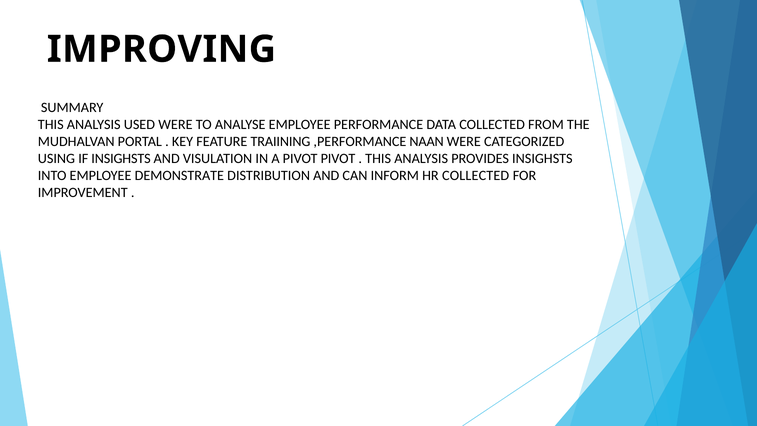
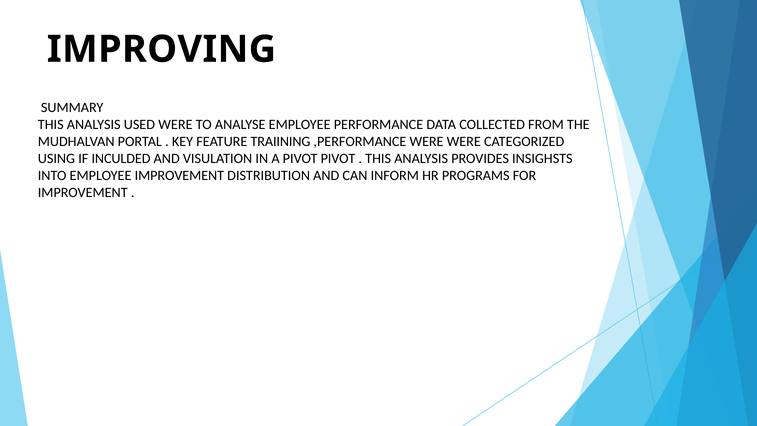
,PERFORMANCE NAAN: NAAN -> WERE (427, 142)
IF INSIGHSTS: INSIGHSTS -> INCULDED (121, 159)
EMPLOYEE DEMONSTRATE: DEMONSTRATE -> IMPROVEMENT (179, 176)
HR COLLECTED: COLLECTED -> PROGRAMS (476, 176)
